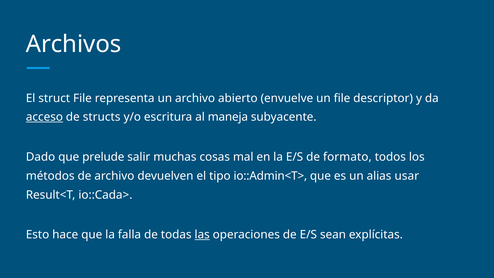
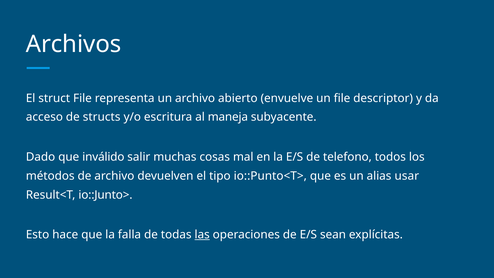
acceso underline: present -> none (44, 117)
prelude: prelude -> inválido (103, 157)
formato: formato -> telefono (347, 157)
io::Admin<T>: io::Admin<T> -> io::Punto<T> (270, 176)
io::Cada>: io::Cada> -> io::Junto> (105, 195)
